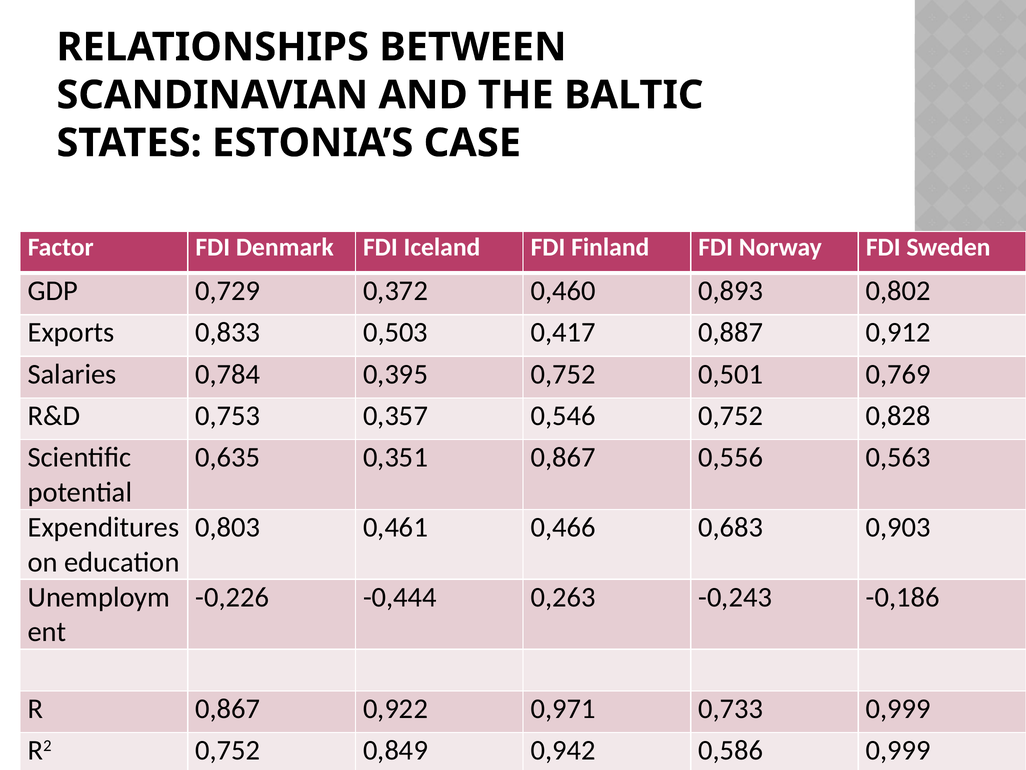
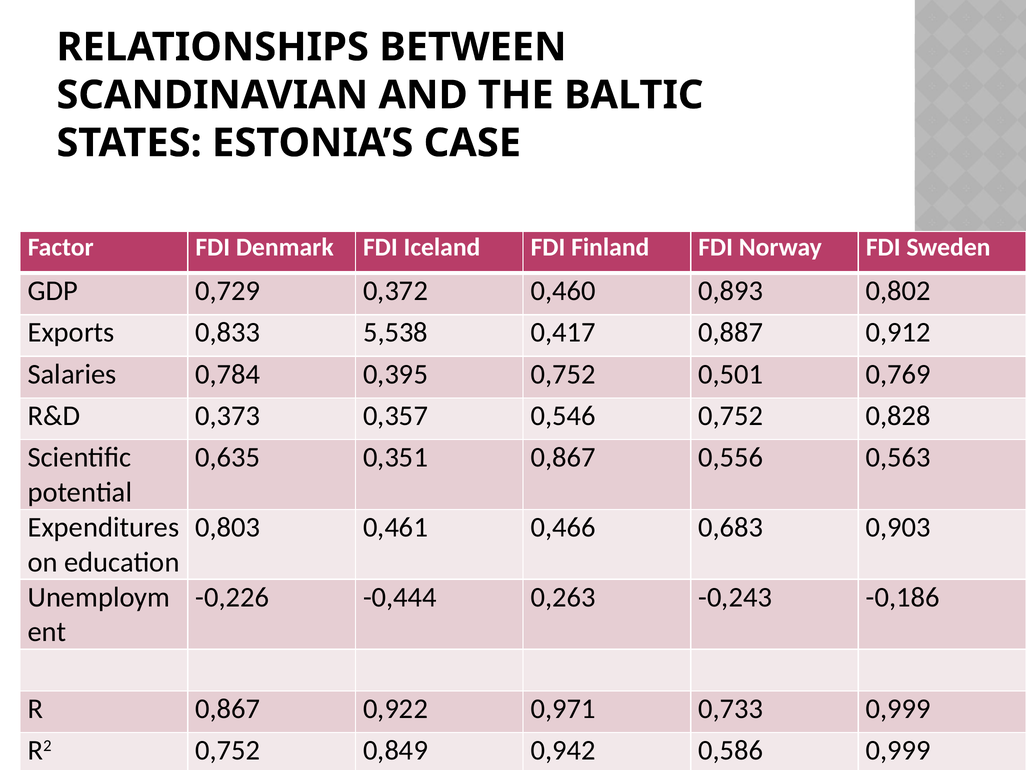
0,503: 0,503 -> 5,538 (395, 332)
0,753: 0,753 -> 0,373 (228, 415)
